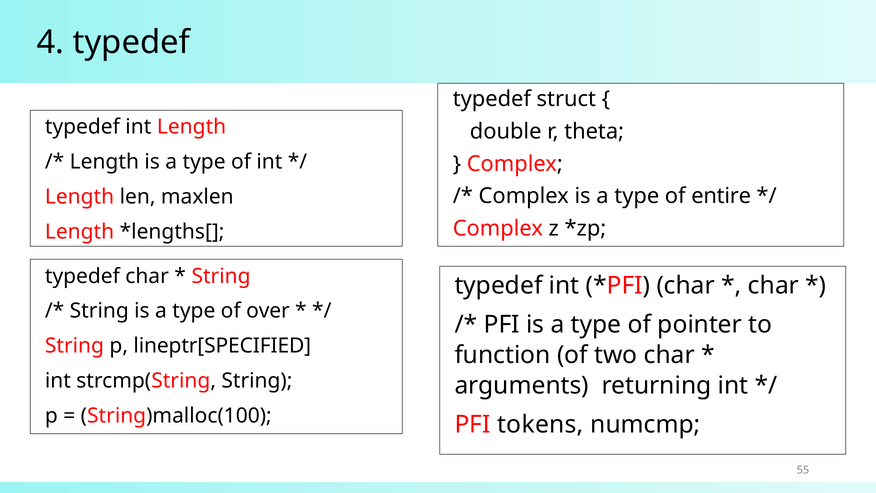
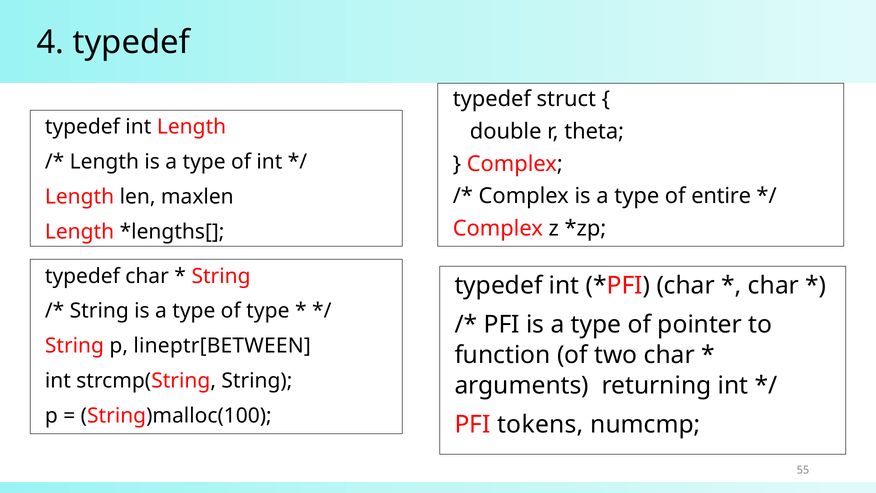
of over: over -> type (268, 311)
lineptr[SPECIFIED: lineptr[SPECIFIED -> lineptr[BETWEEN (222, 346)
